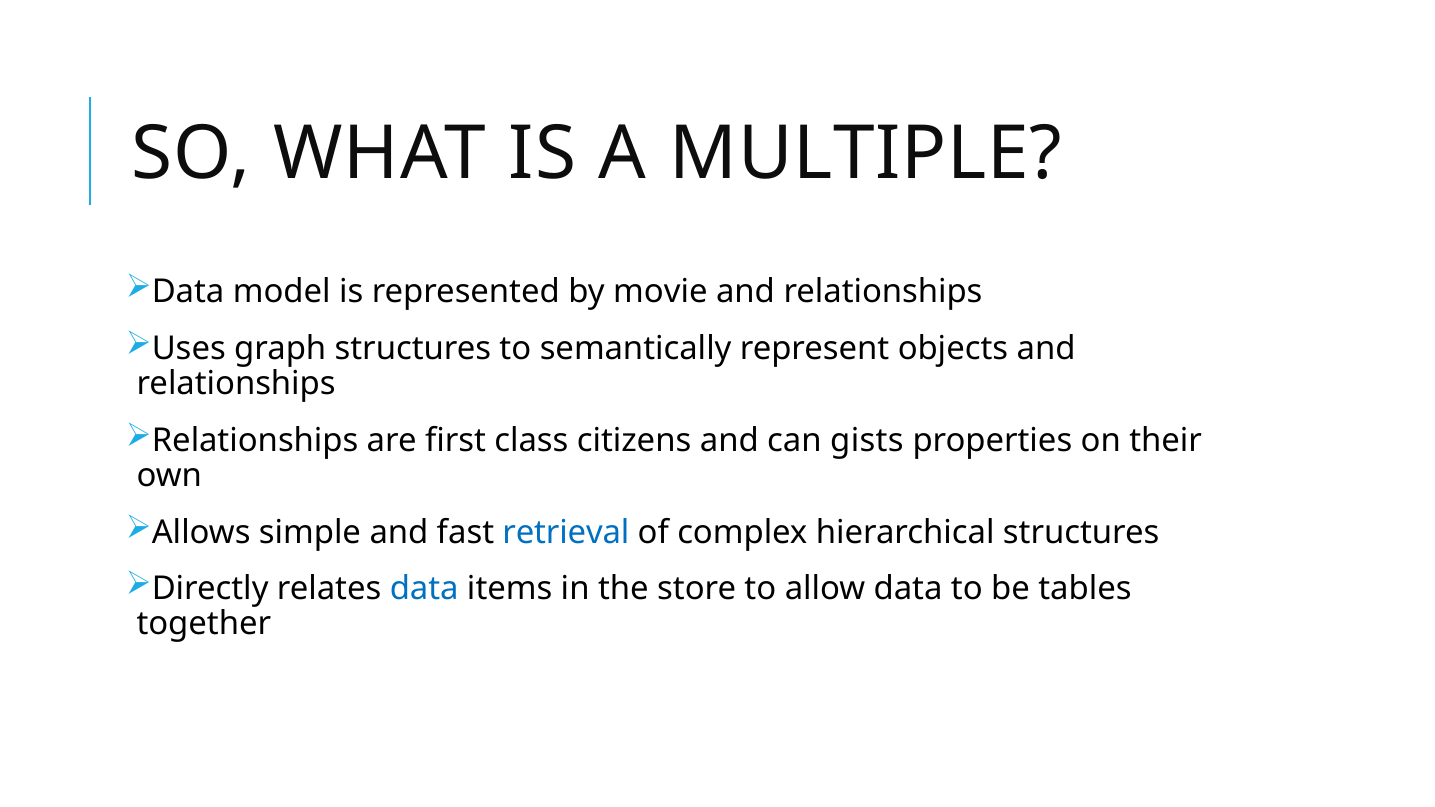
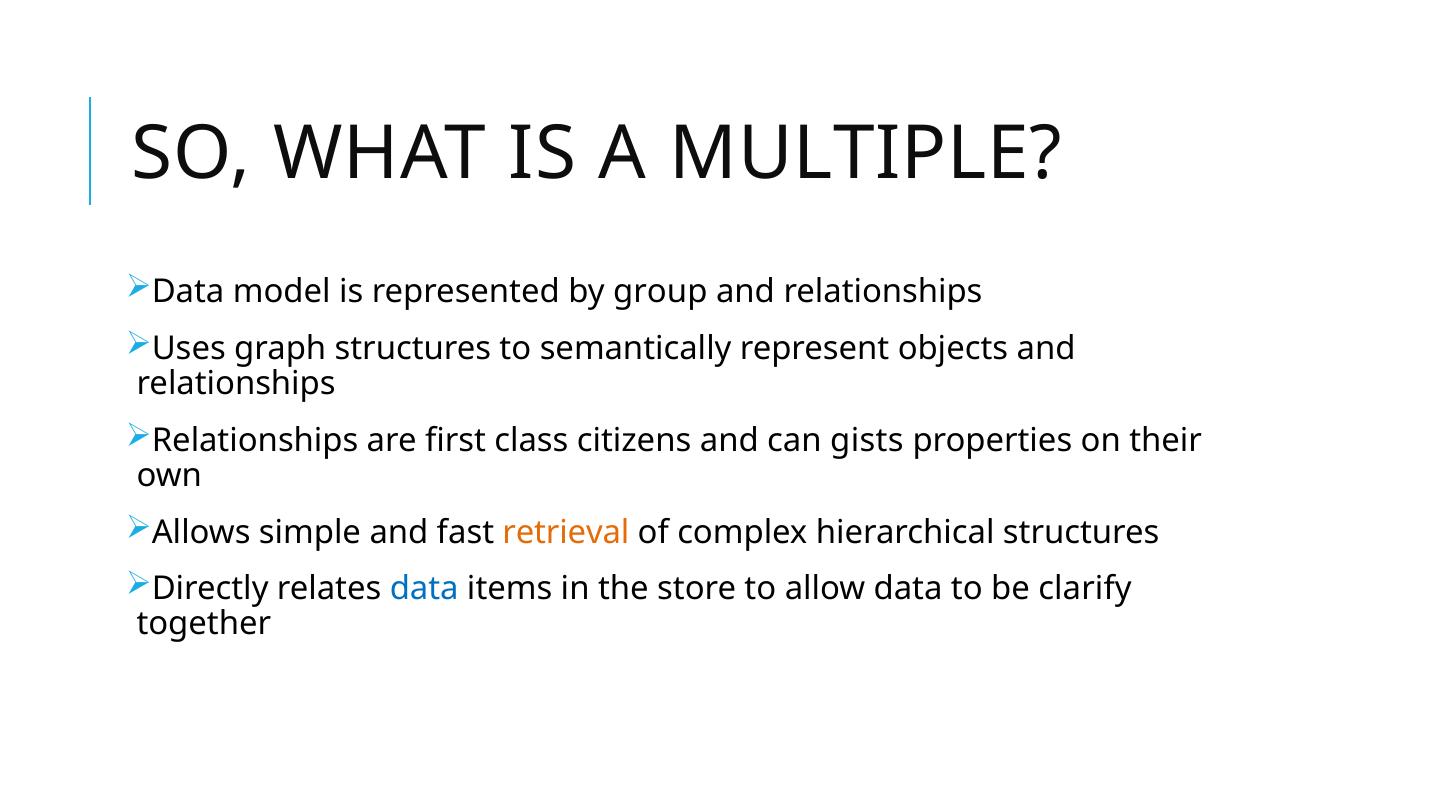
movie: movie -> group (660, 292)
retrieval colour: blue -> orange (566, 532)
tables: tables -> clarify (1085, 589)
